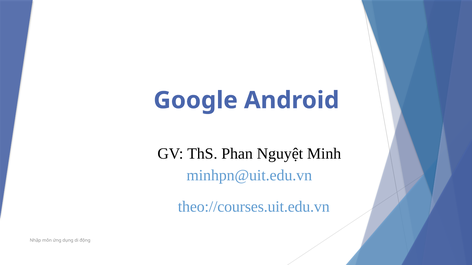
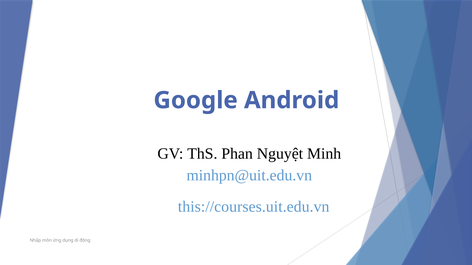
theo://courses.uit.edu.vn: theo://courses.uit.edu.vn -> this://courses.uit.edu.vn (254, 207)
